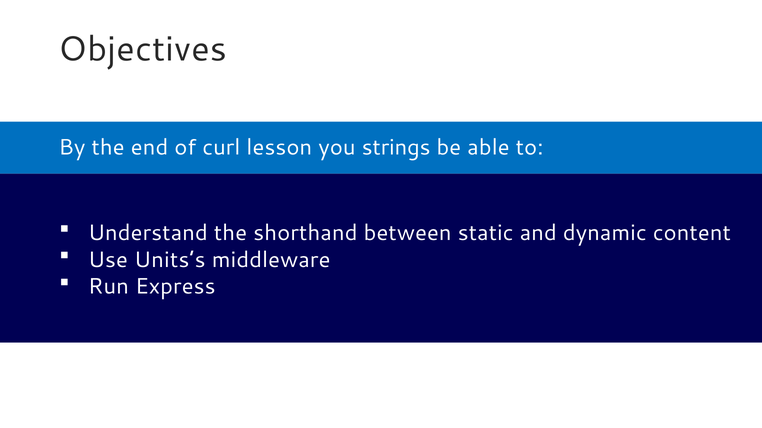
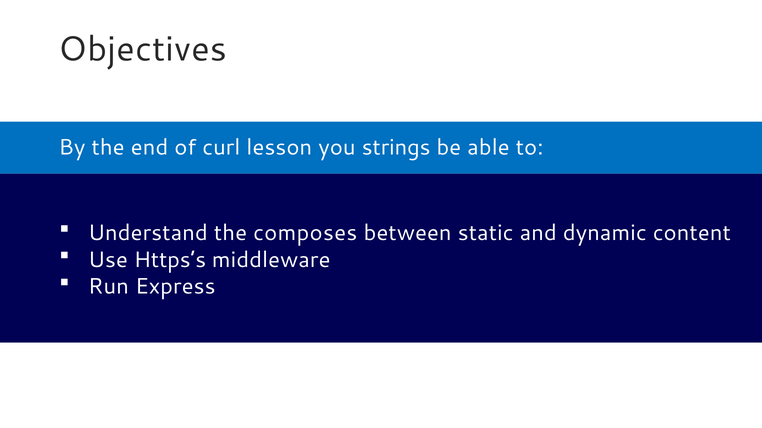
shorthand: shorthand -> composes (305, 233)
Units’s: Units’s -> Https’s (170, 260)
